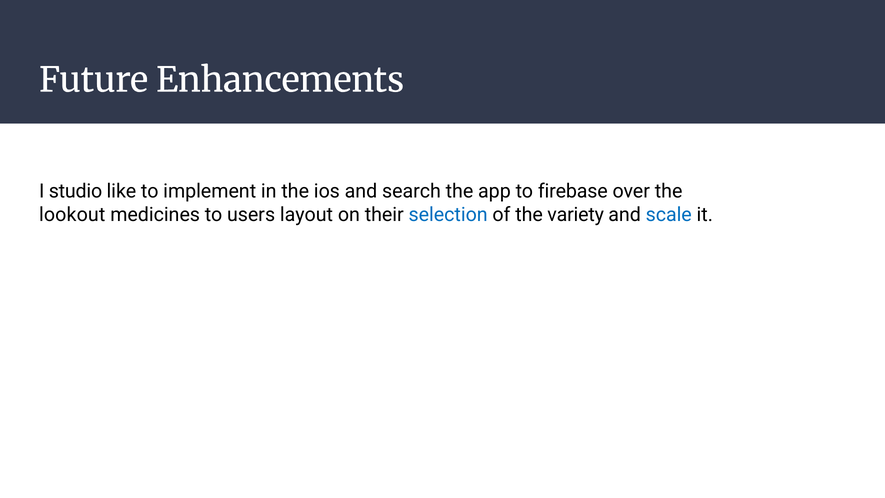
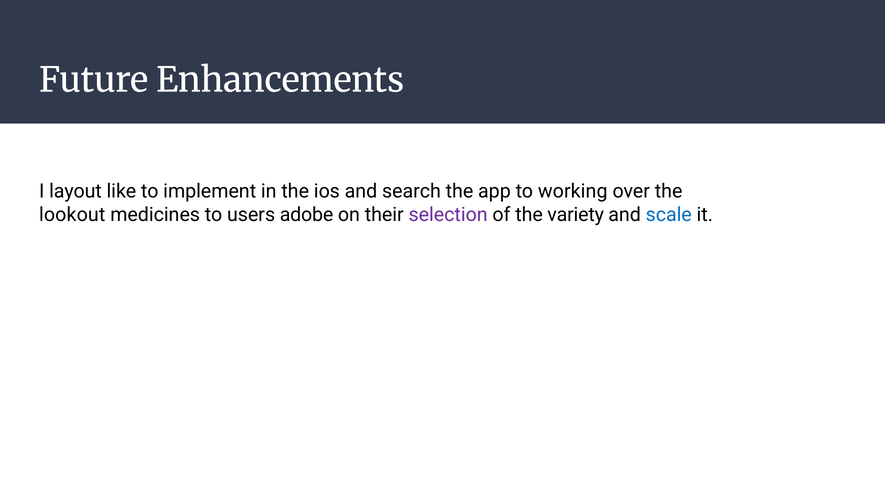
studio: studio -> layout (75, 191)
firebase: firebase -> working (573, 191)
layout: layout -> adobe (307, 215)
selection colour: blue -> purple (448, 215)
